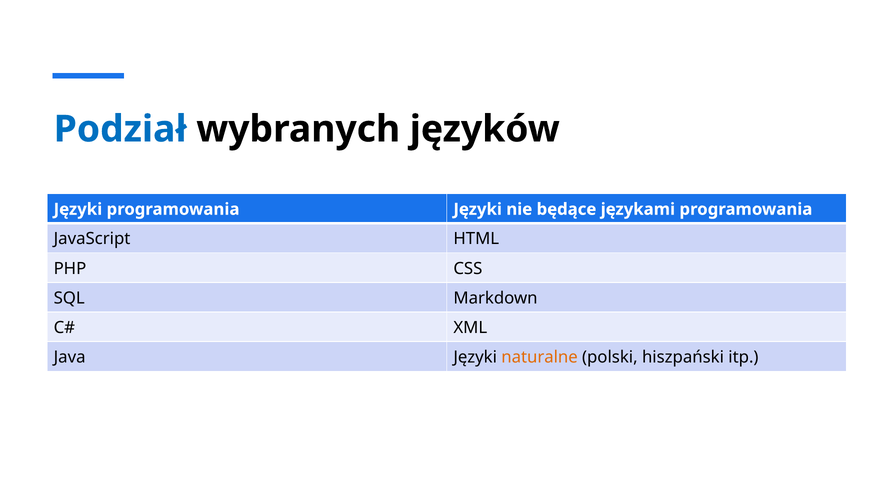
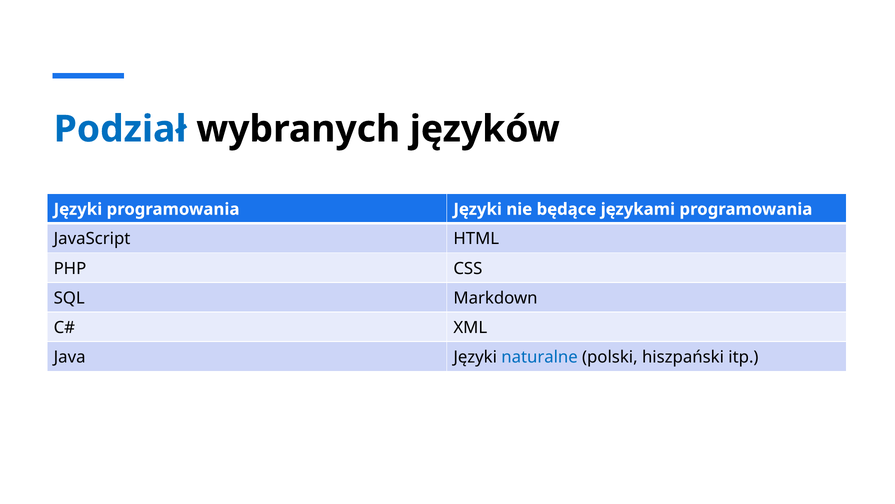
naturalne colour: orange -> blue (540, 357)
